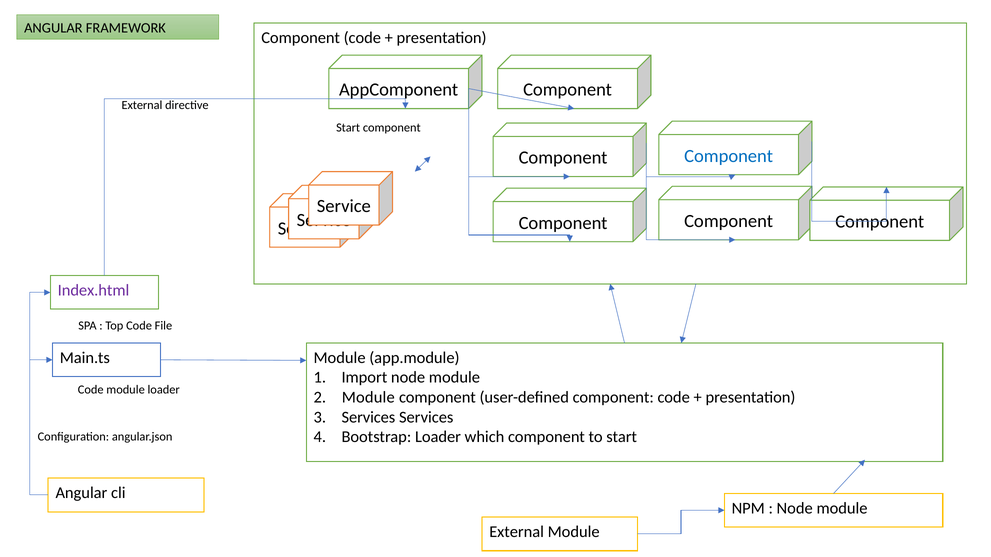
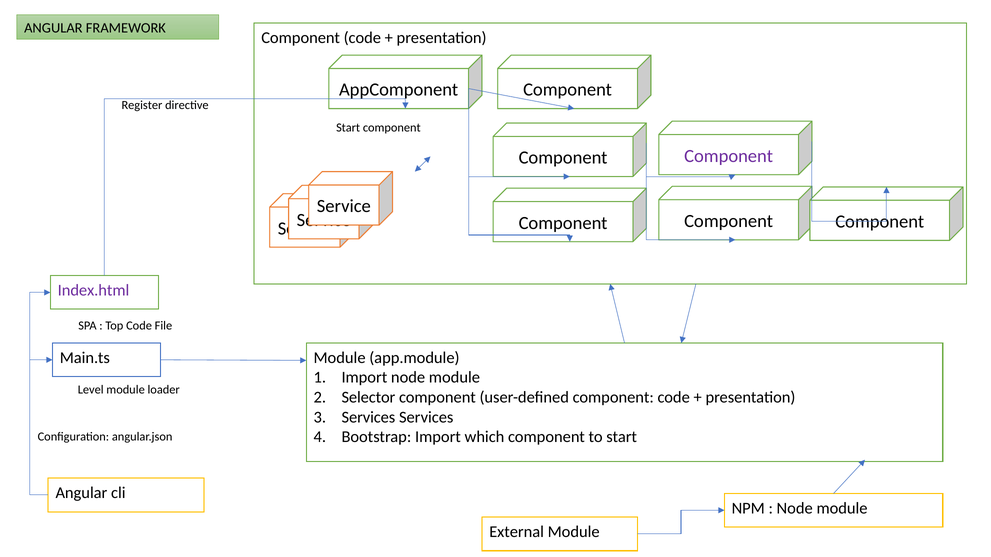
External: External -> Register (142, 105)
Component colour: blue -> purple (729, 156)
Code: Code -> Level (91, 390)
Module: Module -> Selector (368, 398)
Bootstrap Loader: Loader -> Import (438, 437)
